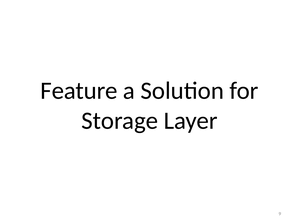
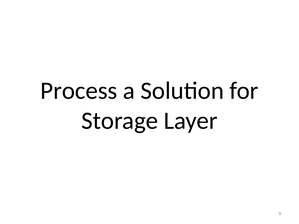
Feature: Feature -> Process (79, 91)
